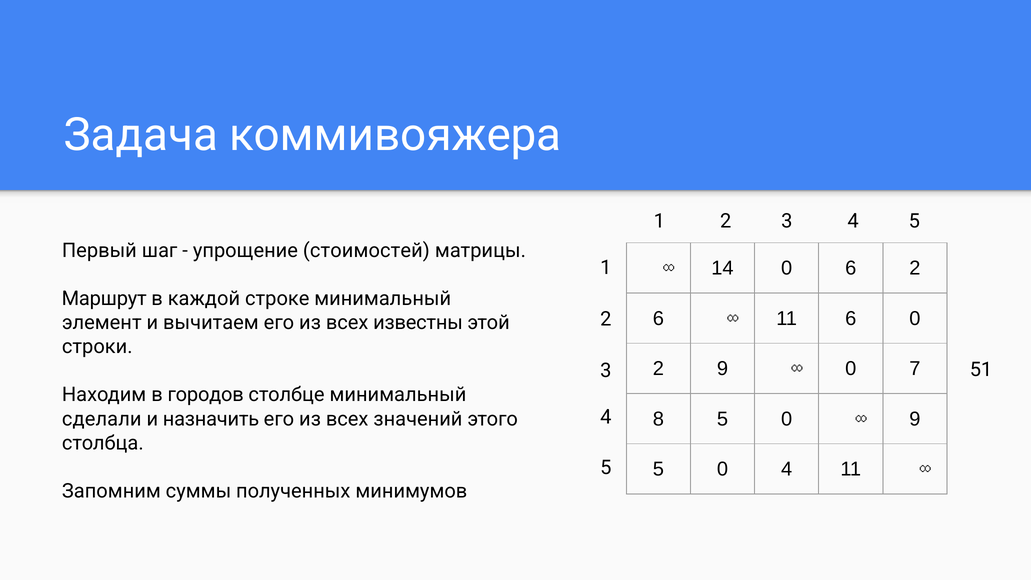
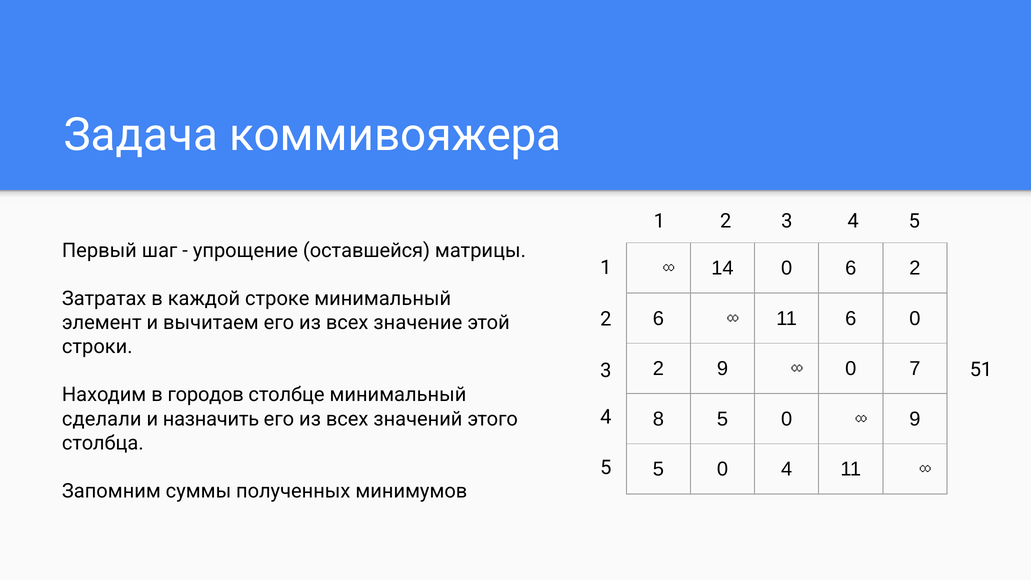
стоимостей: стоимостей -> оставшейся (366, 250)
Маршрут: Маршрут -> Затратах (104, 299)
известны: известны -> значение (418, 323)
